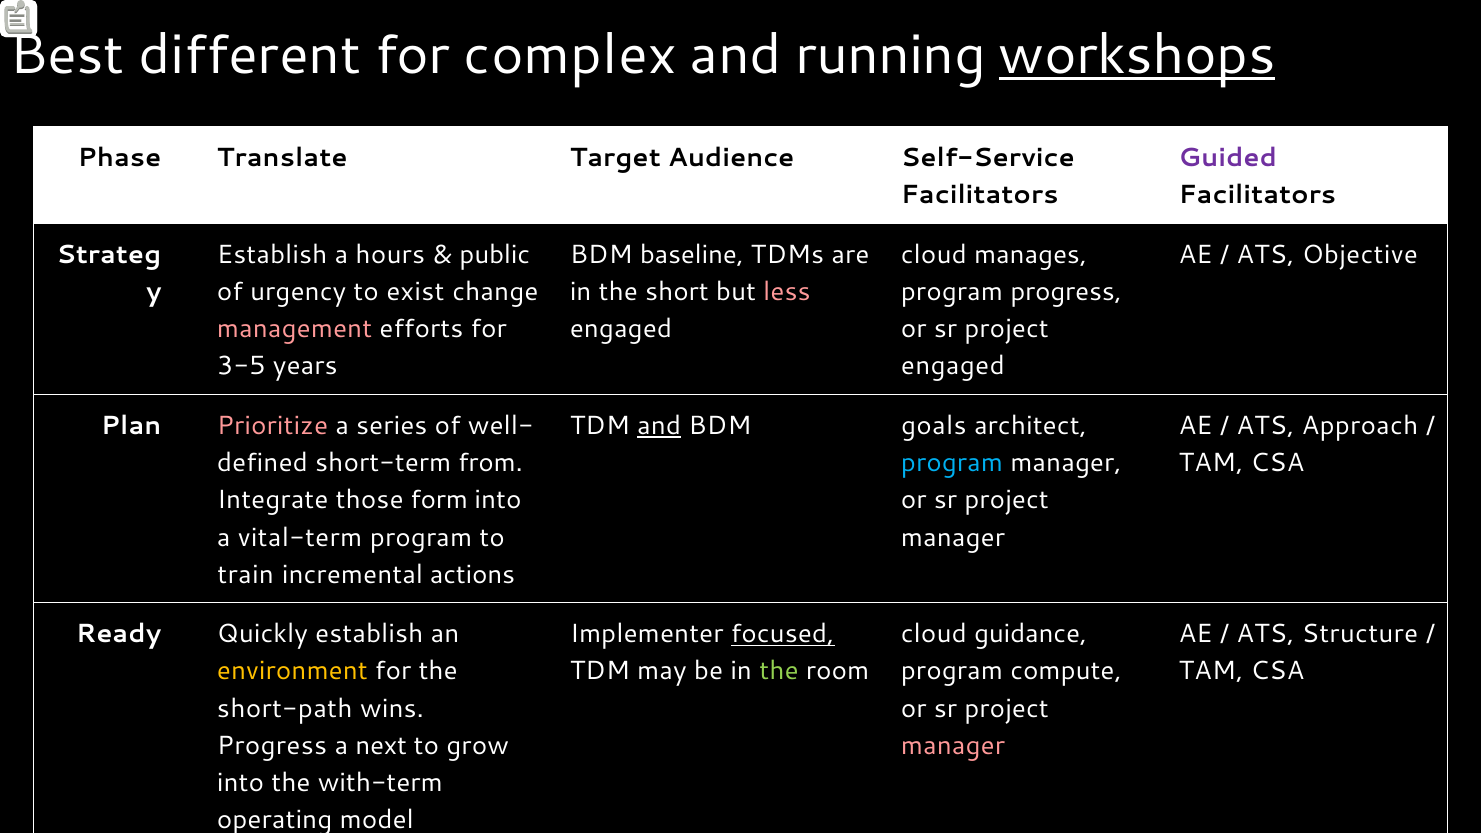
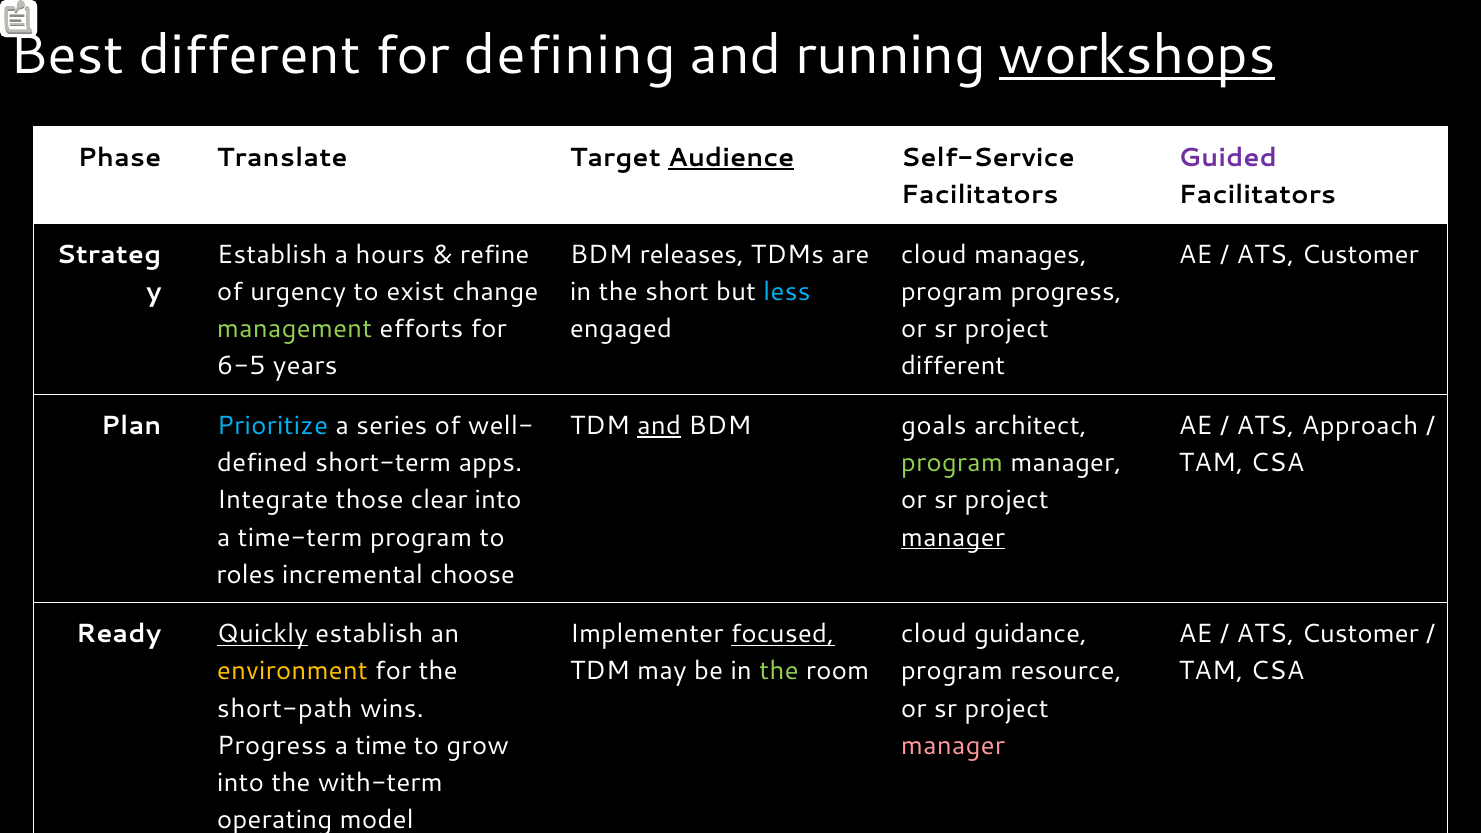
complex: complex -> defining (570, 55)
Audience underline: none -> present (731, 158)
public: public -> refine (495, 255)
baseline: baseline -> releases (692, 255)
Objective: Objective -> Customer (1360, 255)
less colour: pink -> light blue (787, 292)
management colour: pink -> light green (295, 329)
3-5: 3-5 -> 6-5 (241, 366)
engaged: engaged -> different (953, 366)
Prioritize colour: pink -> light blue (273, 426)
from: from -> apps (491, 463)
program colour: light blue -> light green (952, 463)
form: form -> clear (439, 500)
vital-term: vital-term -> time-term (300, 537)
manager underline: none -> present (953, 537)
train: train -> roles (246, 575)
actions: actions -> choose (473, 575)
Quickly underline: none -> present (262, 634)
Structure: Structure -> Customer (1360, 634)
compute: compute -> resource (1066, 671)
next: next -> time (381, 746)
